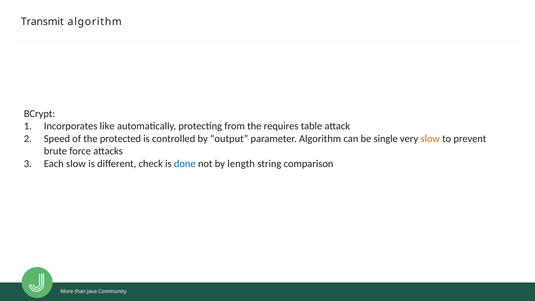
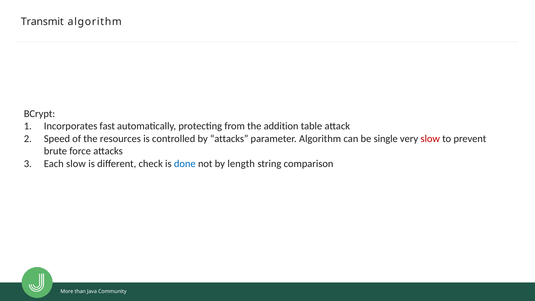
like: like -> fast (107, 126)
requires: requires -> addition (281, 126)
protected: protected -> resources (120, 139)
by output: output -> attacks (229, 139)
slow colour: orange -> red (430, 139)
